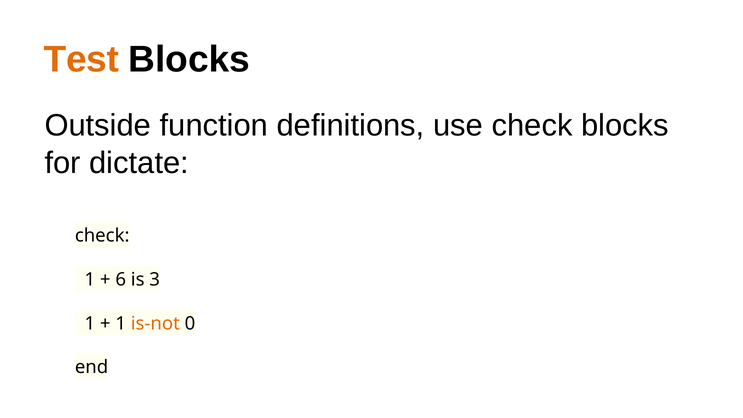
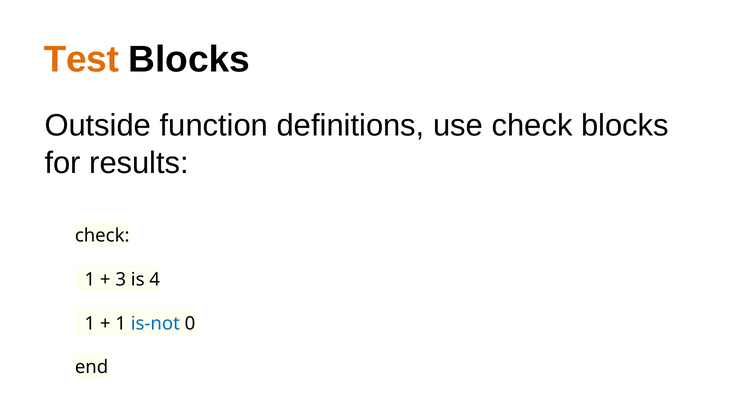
dictate: dictate -> results (139, 163)
6: 6 -> 3 (121, 279)
3: 3 -> 4 (155, 279)
is-not colour: orange -> blue (155, 323)
